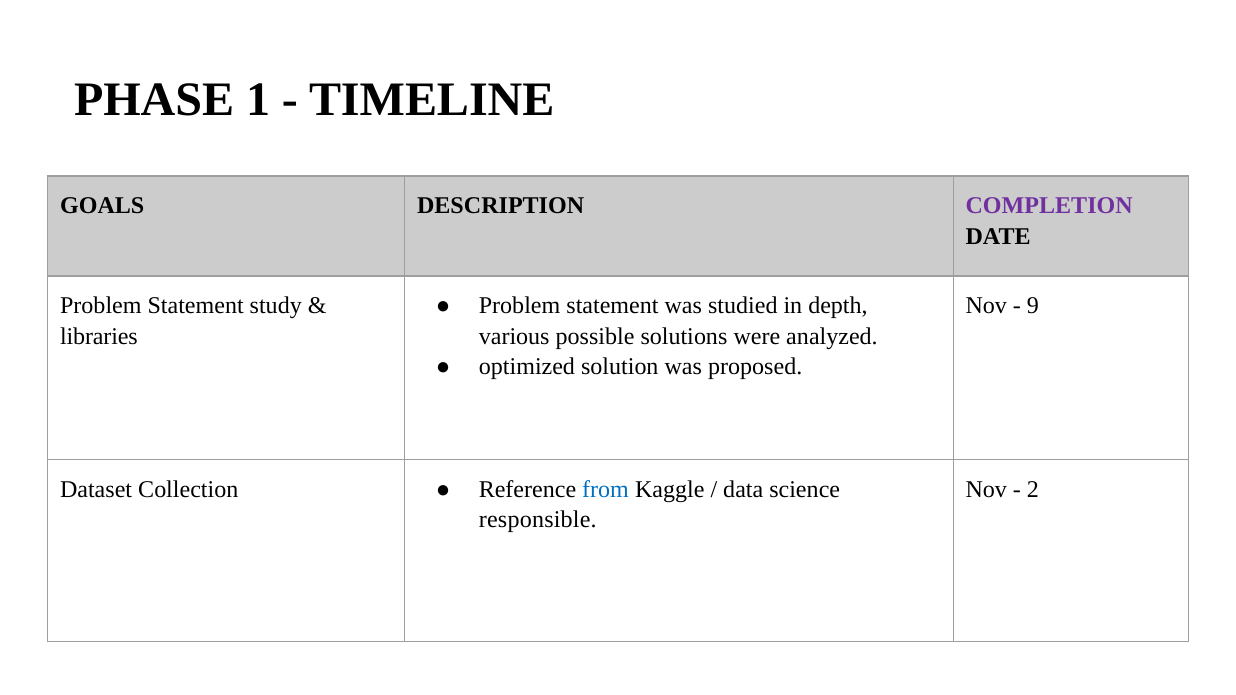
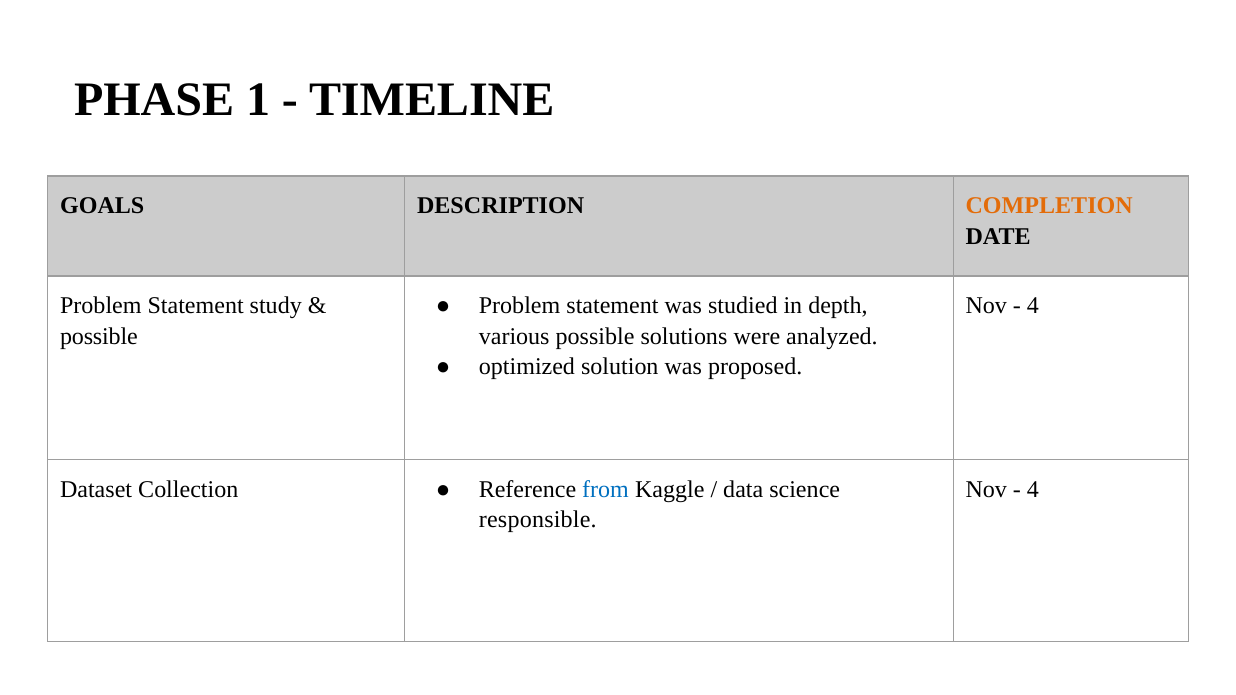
COMPLETION colour: purple -> orange (1049, 206)
9: 9 -> 4 (1033, 306)
libraries: libraries -> possible (99, 336)
2: 2 -> 4 (1033, 489)
